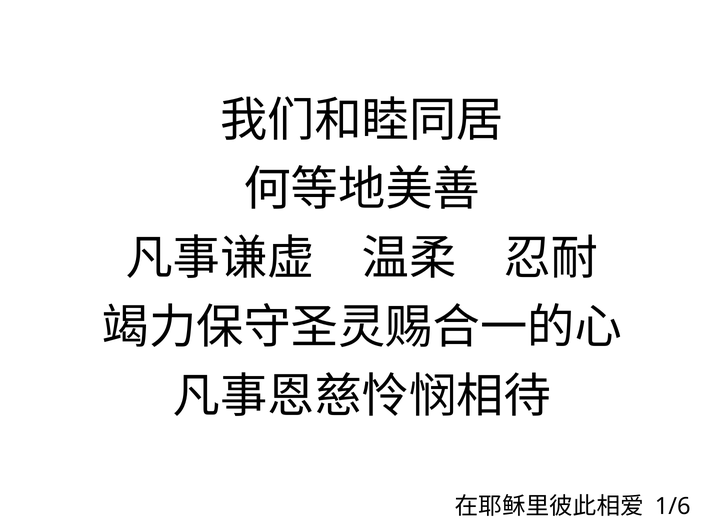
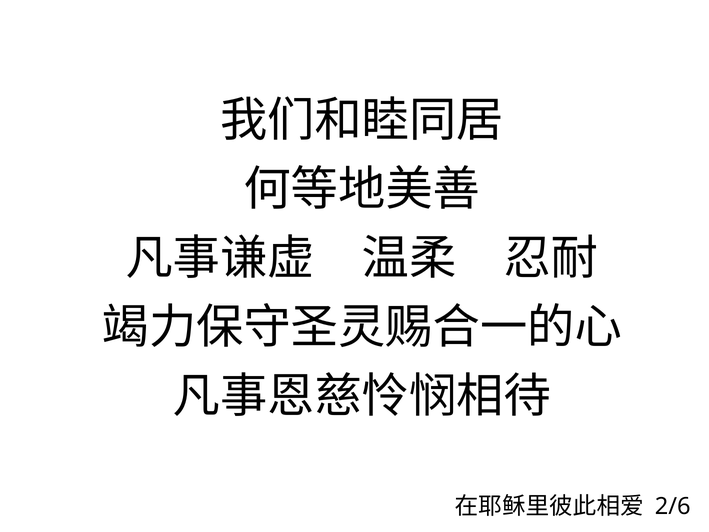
1/6: 1/6 -> 2/6 (673, 506)
